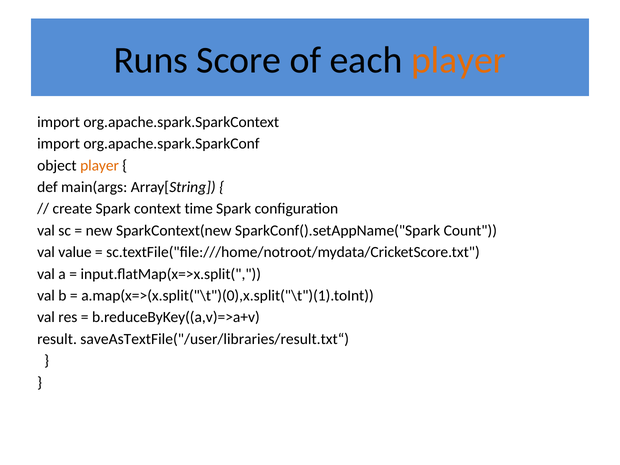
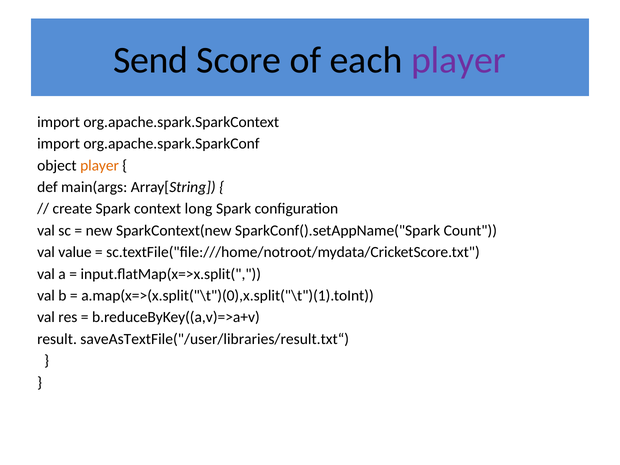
Runs: Runs -> Send (151, 60)
player colour: orange -> purple (459, 60)
time: time -> long (199, 209)
